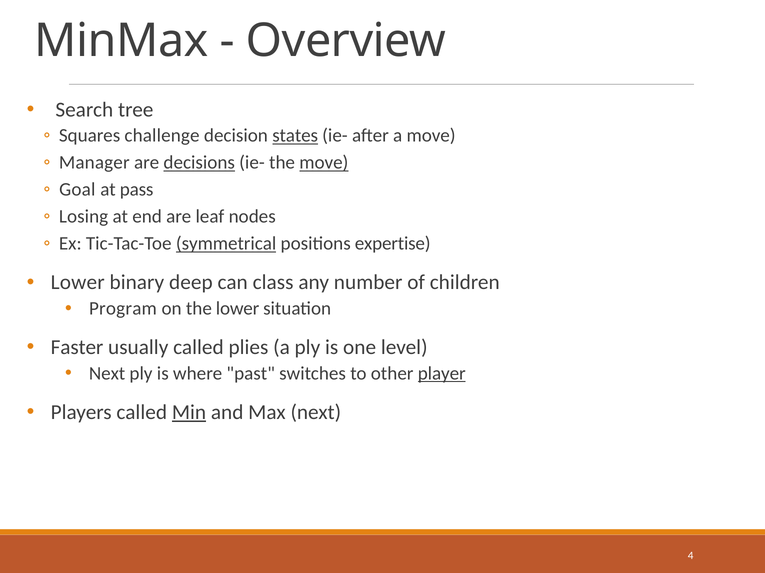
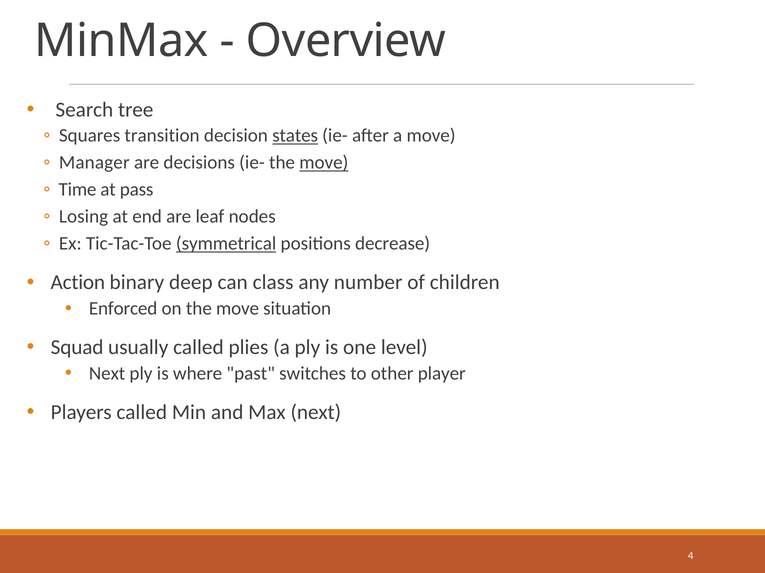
challenge: challenge -> transition (162, 136)
decisions underline: present -> none (199, 163)
Goal: Goal -> Time (78, 190)
expertise: expertise -> decrease (393, 244)
Lower: Lower -> Action (78, 283)
Program: Program -> Enforced (123, 309)
on the lower: lower -> move (238, 309)
Faster: Faster -> Squad (77, 348)
player underline: present -> none (442, 374)
Min underline: present -> none (189, 413)
